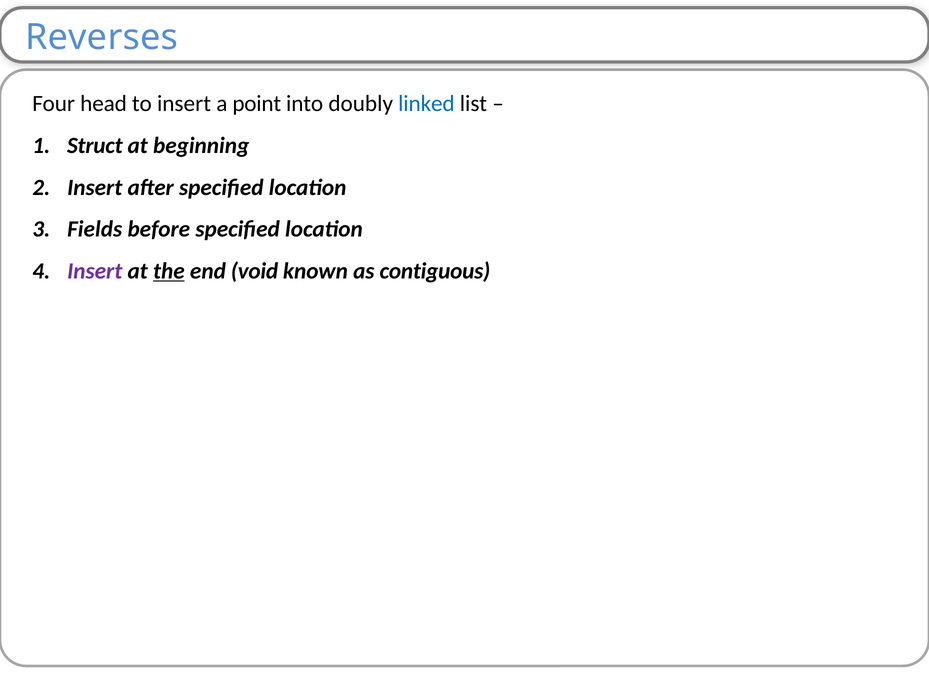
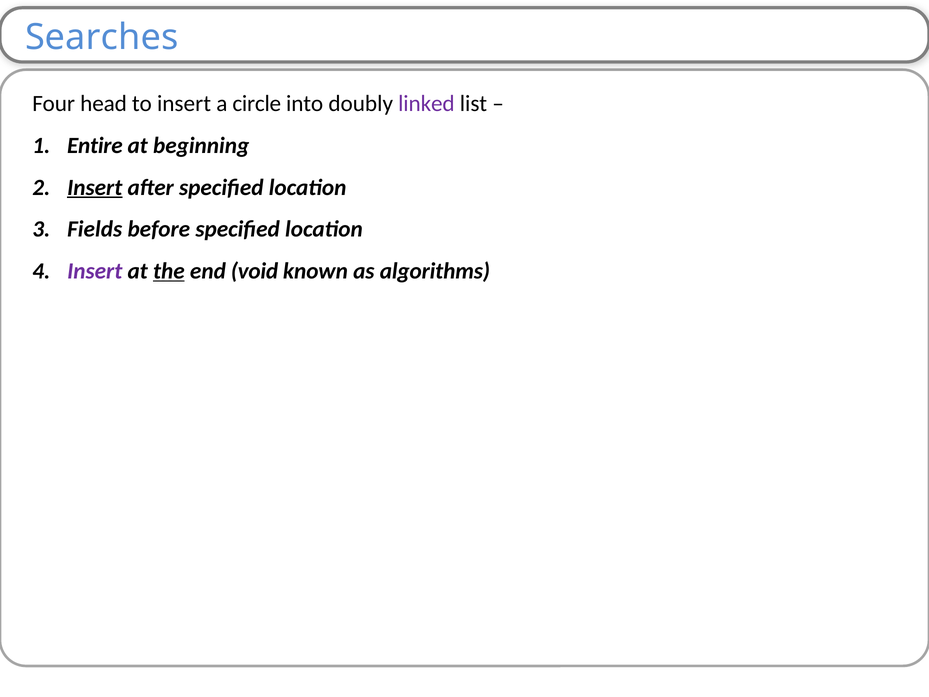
Reverses: Reverses -> Searches (102, 37)
point: point -> circle (257, 104)
linked colour: blue -> purple (426, 104)
Struct: Struct -> Entire (95, 146)
Insert underline: none -> present (95, 187)
contiguous: contiguous -> algorithms (435, 271)
